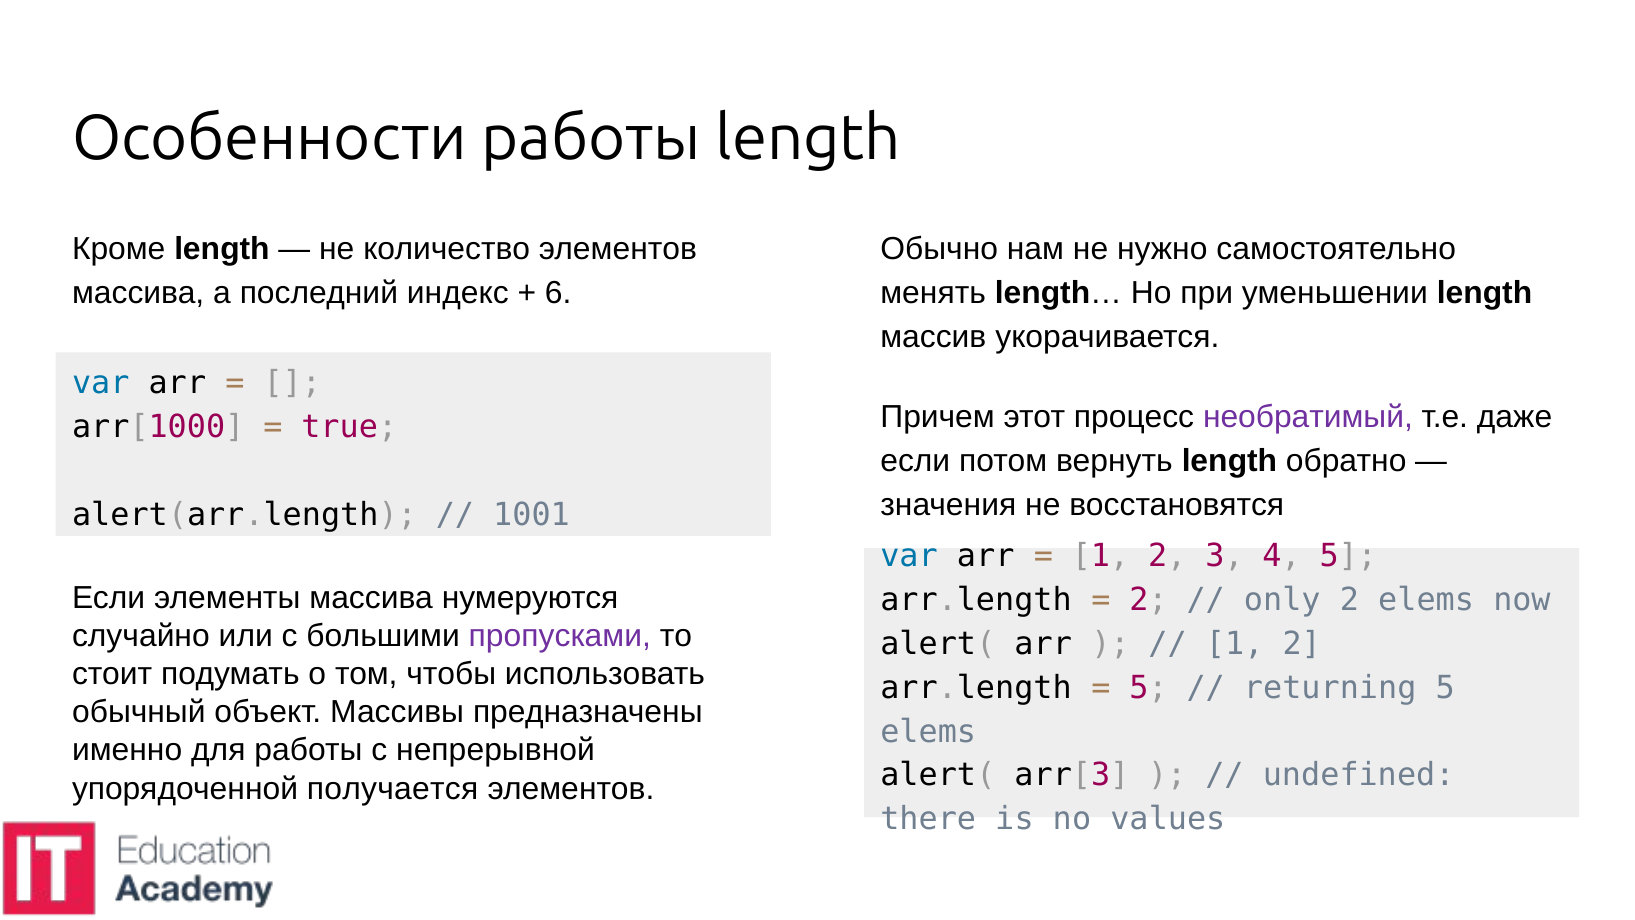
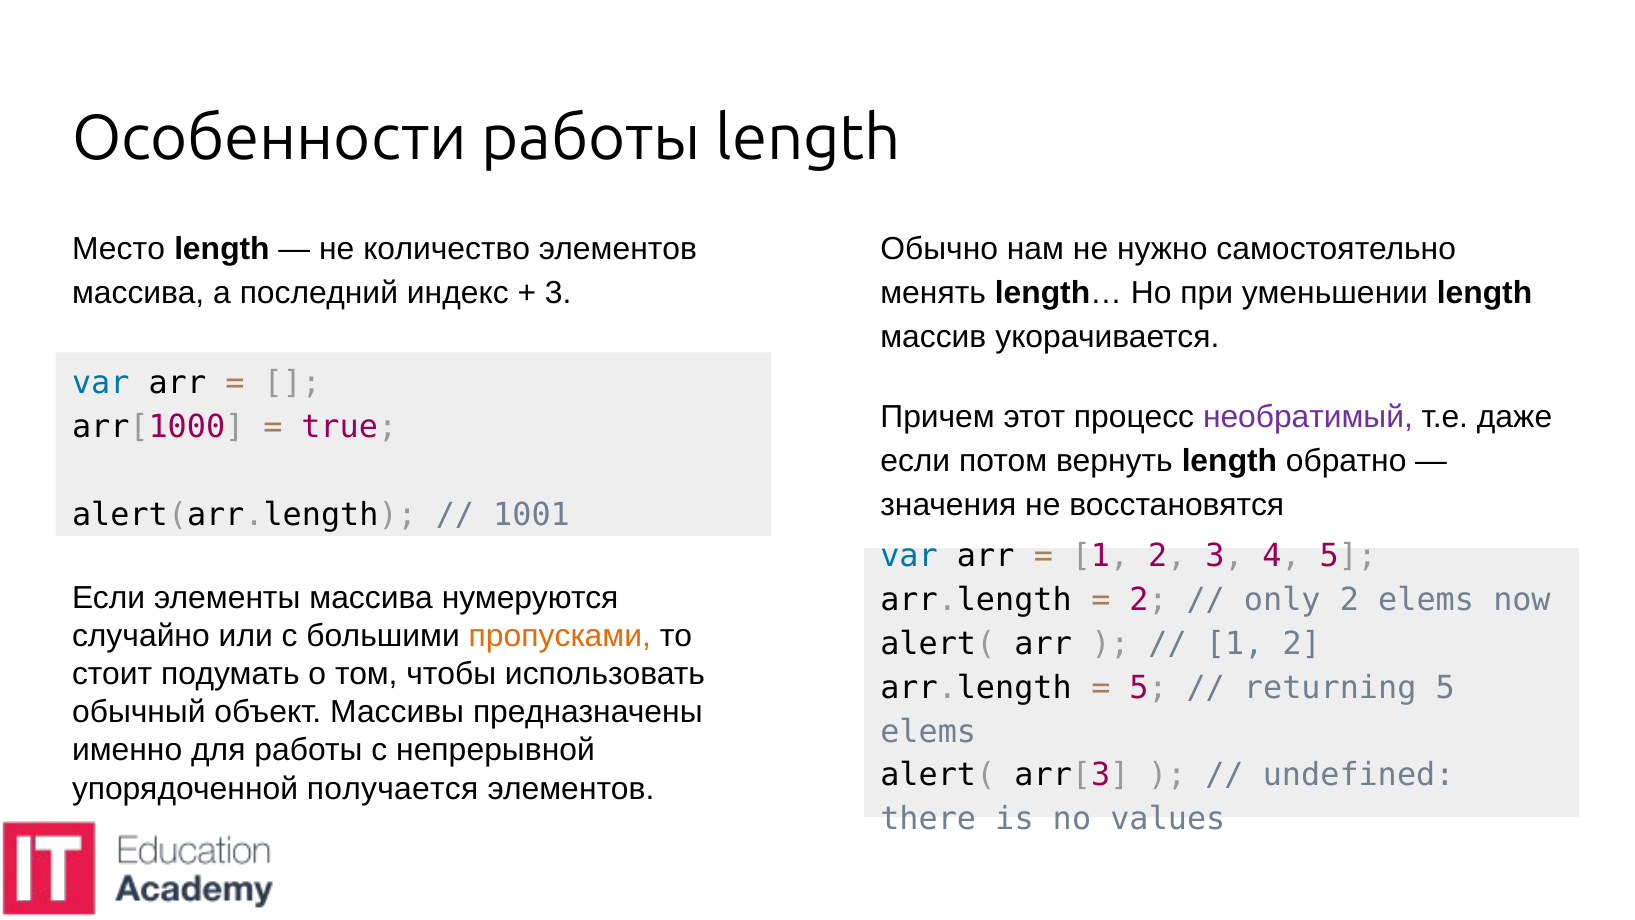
Кроме: Кроме -> Место (119, 249)
6: 6 -> 3 (558, 293)
пропусками colour: purple -> orange (560, 636)
